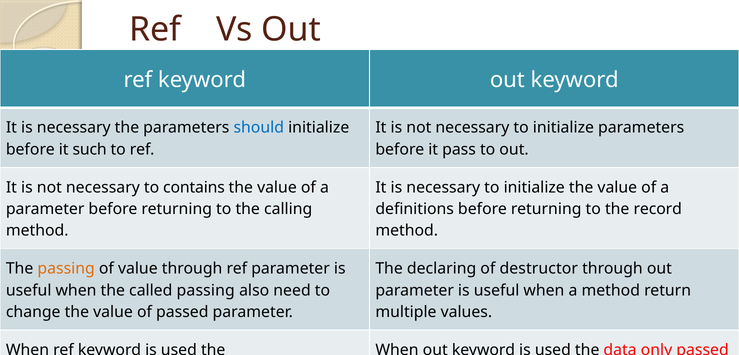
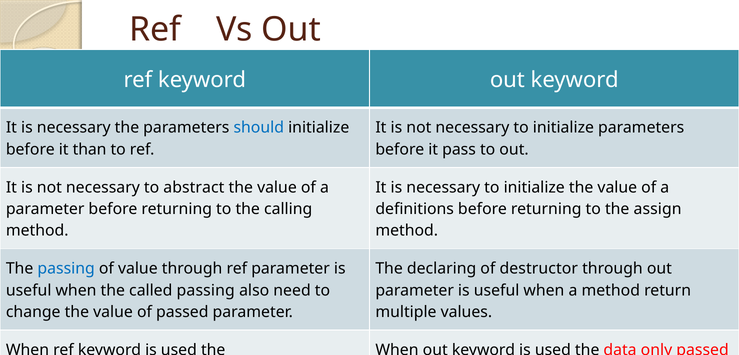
such: such -> than (90, 149)
contains: contains -> abstract (194, 188)
record: record -> assign (658, 209)
passing colour: orange -> blue (66, 269)
